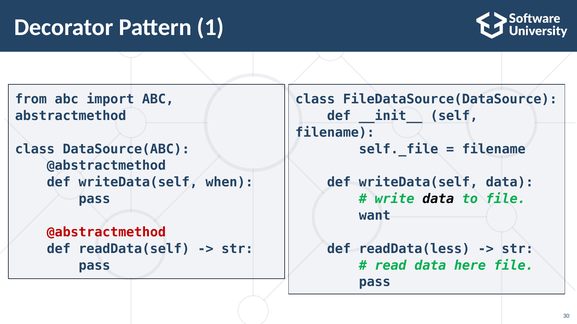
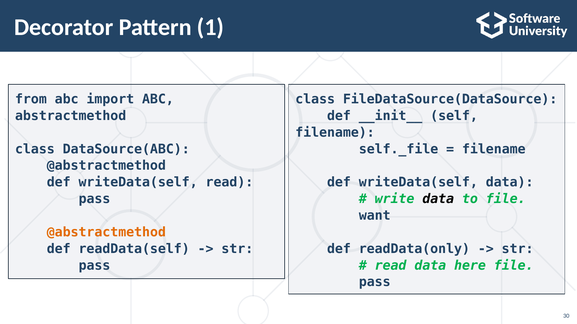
writeData(self when: when -> read (229, 183)
@abstractmethod colour: red -> orange (106, 233)
readData(less: readData(less -> readData(only (414, 249)
